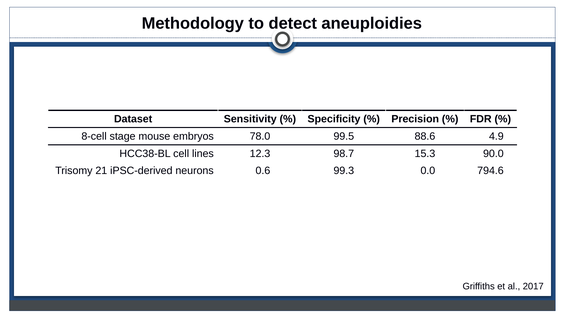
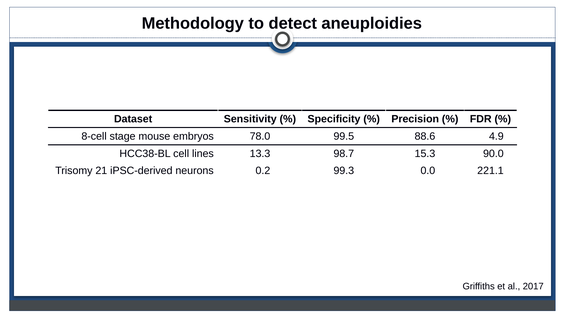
12.3: 12.3 -> 13.3 (260, 153)
0.6: 0.6 -> 0.2 (263, 171)
794.6: 794.6 -> 221.1 (490, 171)
